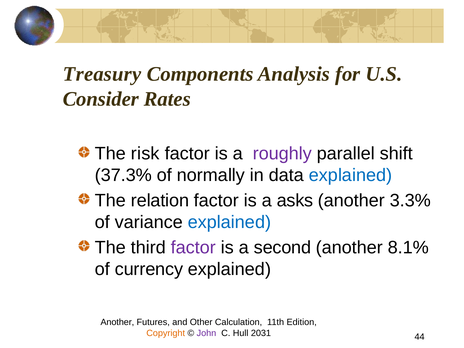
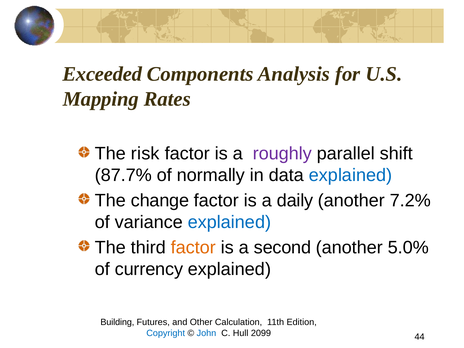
Treasury: Treasury -> Exceeded (102, 74)
Consider: Consider -> Mapping (101, 99)
37.3%: 37.3% -> 87.7% (123, 175)
relation: relation -> change (160, 201)
asks: asks -> daily (295, 201)
3.3%: 3.3% -> 7.2% (410, 201)
factor colour: purple -> orange (193, 248)
8.1%: 8.1% -> 5.0% (408, 248)
Another: Another -> Building (117, 322)
Copyright colour: orange -> blue (166, 333)
John colour: purple -> blue (206, 333)
2031: 2031 -> 2099 (261, 333)
